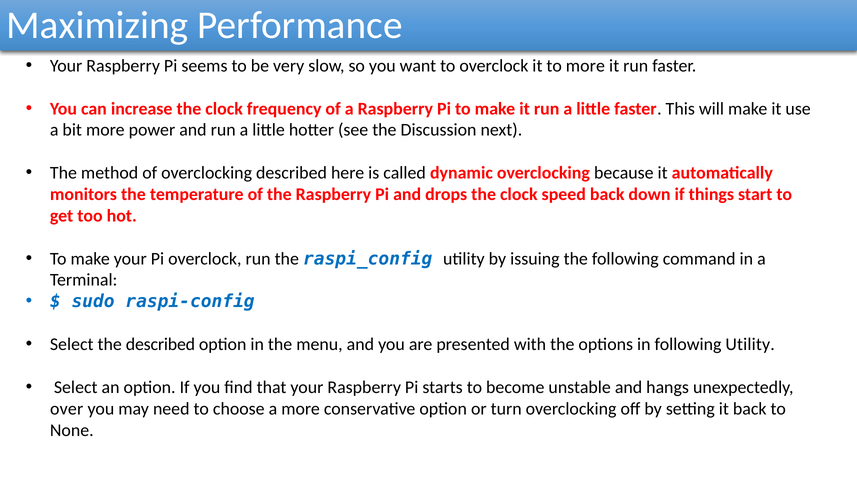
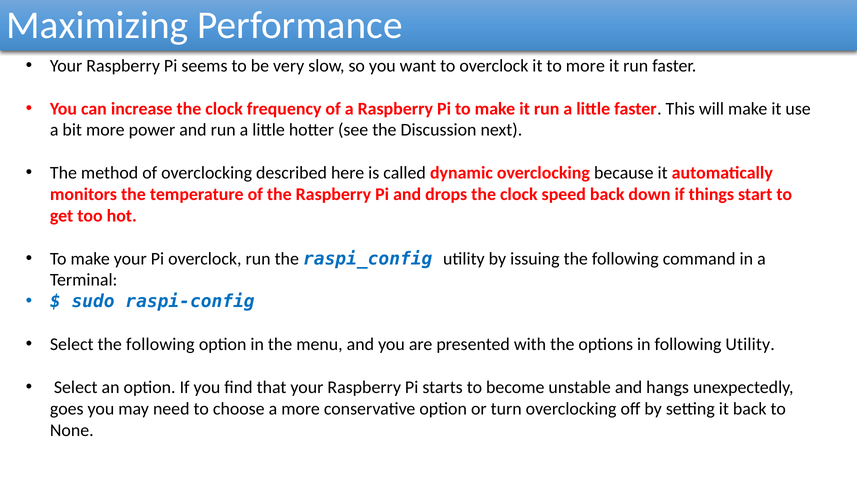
Select the described: described -> following (160, 344)
over: over -> goes (67, 409)
